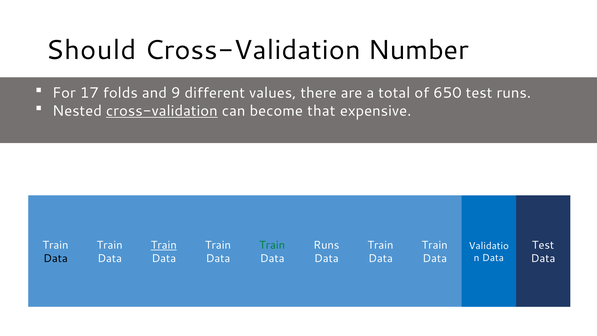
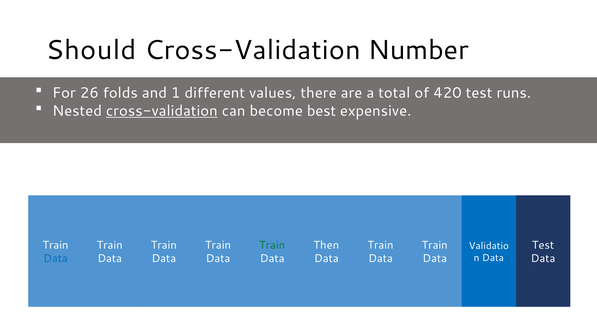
17: 17 -> 26 (89, 93)
9: 9 -> 1 (176, 93)
650: 650 -> 420 (447, 93)
that: that -> best (321, 111)
Train underline: present -> none (164, 245)
Runs: Runs -> Then (326, 245)
Data colour: black -> blue (55, 258)
